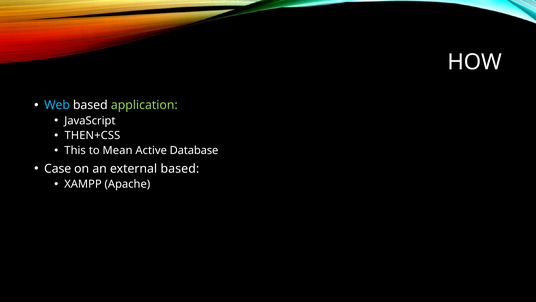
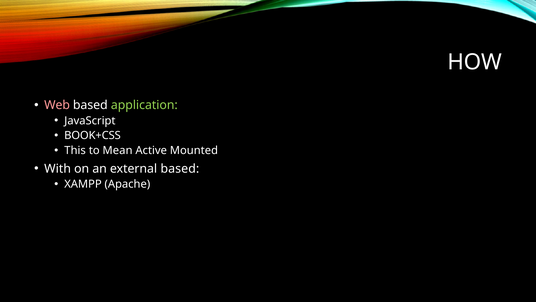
Web colour: light blue -> pink (57, 105)
THEN+CSS: THEN+CSS -> BOOK+CSS (92, 135)
Database: Database -> Mounted (194, 150)
Case: Case -> With (58, 168)
